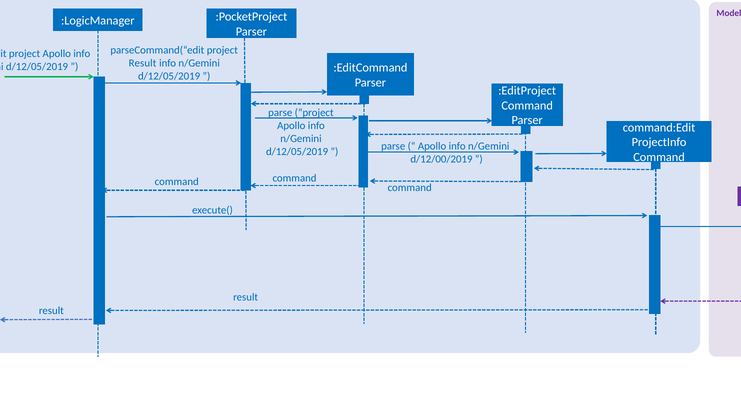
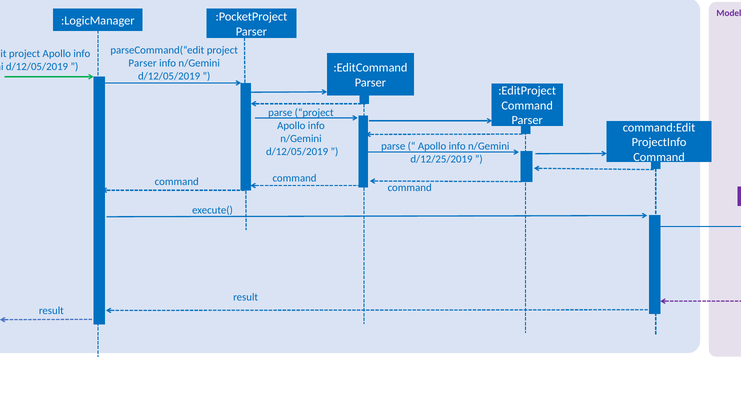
Result: Result -> Parser (143, 63)
d/12/00/2019: d/12/00/2019 -> d/12/25/2019 (441, 159)
